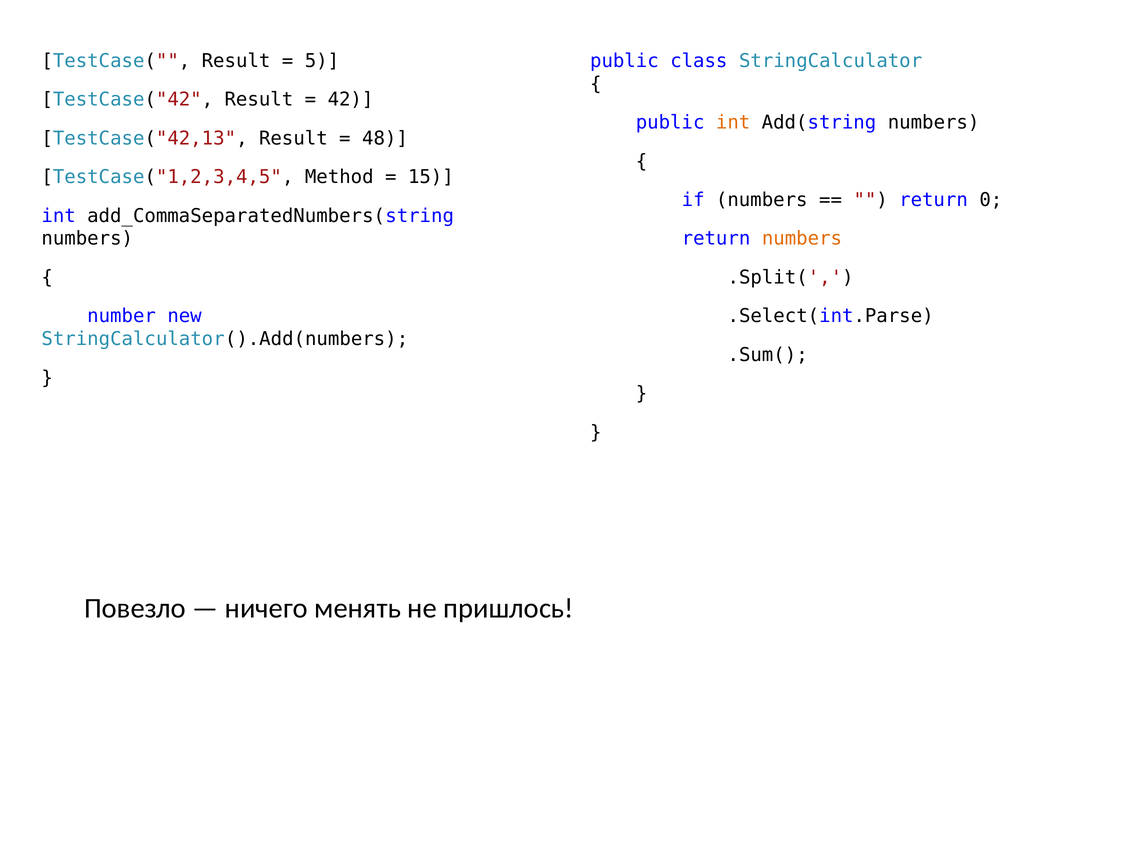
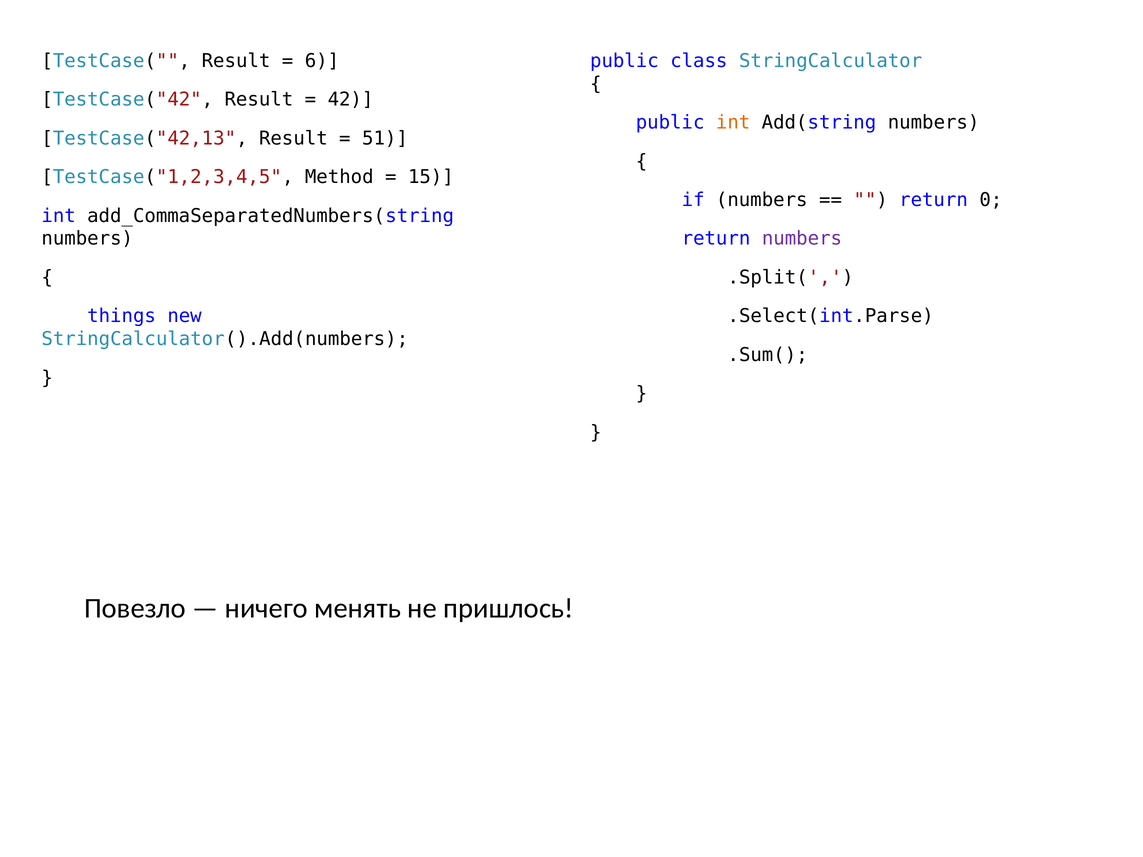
5: 5 -> 6 (322, 61)
48: 48 -> 51 (385, 138)
numbers colour: orange -> purple (802, 239)
number: number -> things (122, 316)
